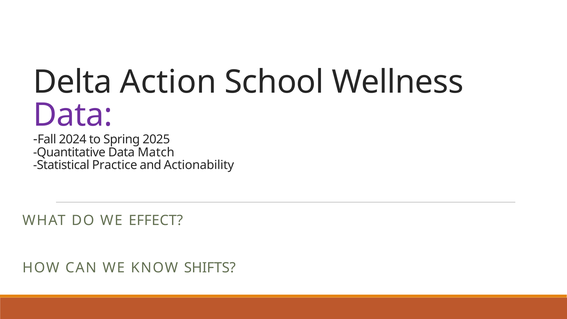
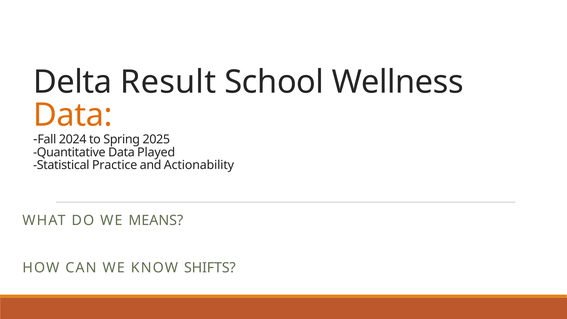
Action: Action -> Result (168, 82)
Data colour: purple -> orange (73, 115)
Match: Match -> Played (156, 152)
EFFECT: EFFECT -> MEANS (156, 221)
